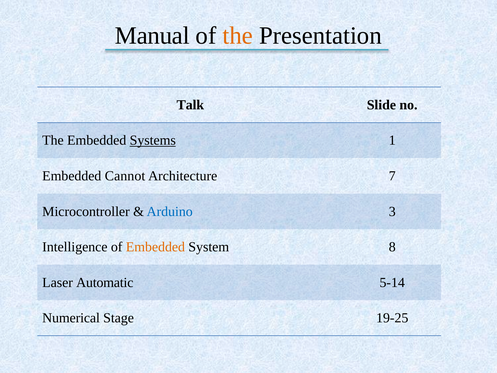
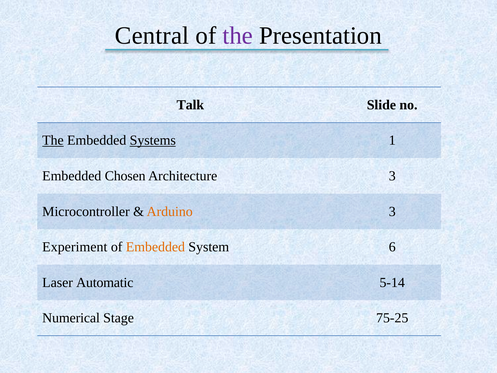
Manual: Manual -> Central (152, 36)
the colour: orange -> purple (238, 36)
The underline: none -> present (53, 140)
Cannot: Cannot -> Chosen (125, 176)
Architecture 7: 7 -> 3 (392, 176)
Arduino colour: blue -> orange (170, 211)
Intelligence: Intelligence -> Experiment (75, 247)
8: 8 -> 6 (392, 247)
19-25: 19-25 -> 75-25 (392, 318)
